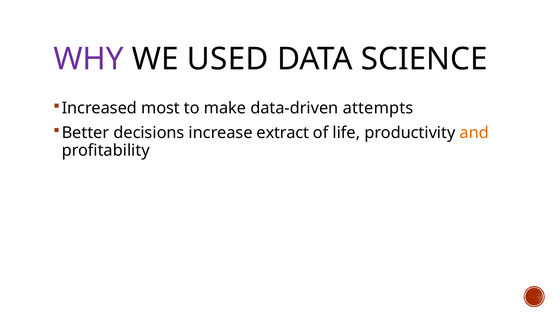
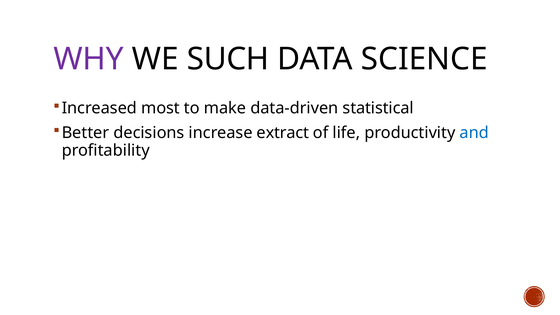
USED: USED -> SUCH (228, 59)
attempts: attempts -> statistical (378, 108)
and colour: orange -> blue (474, 133)
